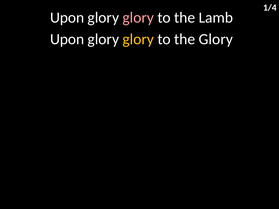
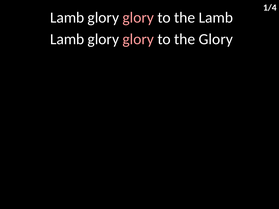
Upon: Upon -> Lamb (67, 18)
Upon: Upon -> Lamb (67, 39)
glory colour: yellow -> pink (138, 39)
